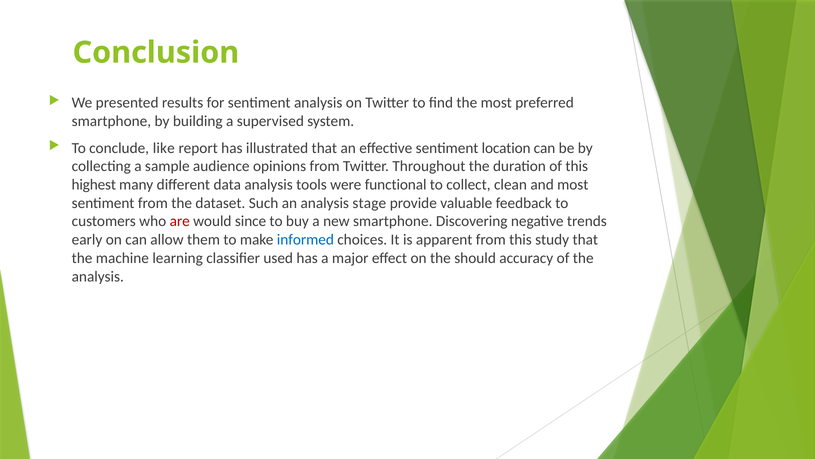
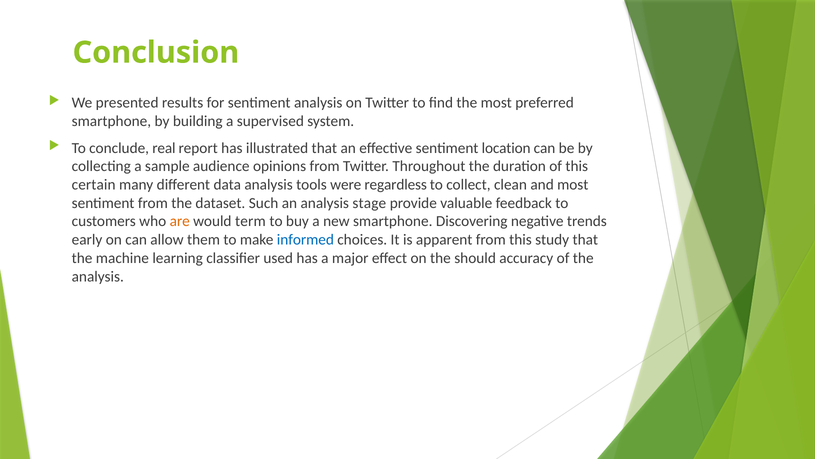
like: like -> real (164, 148)
highest: highest -> certain (94, 184)
functional: functional -> regardless (396, 184)
are colour: red -> orange (180, 221)
since: since -> term (250, 221)
